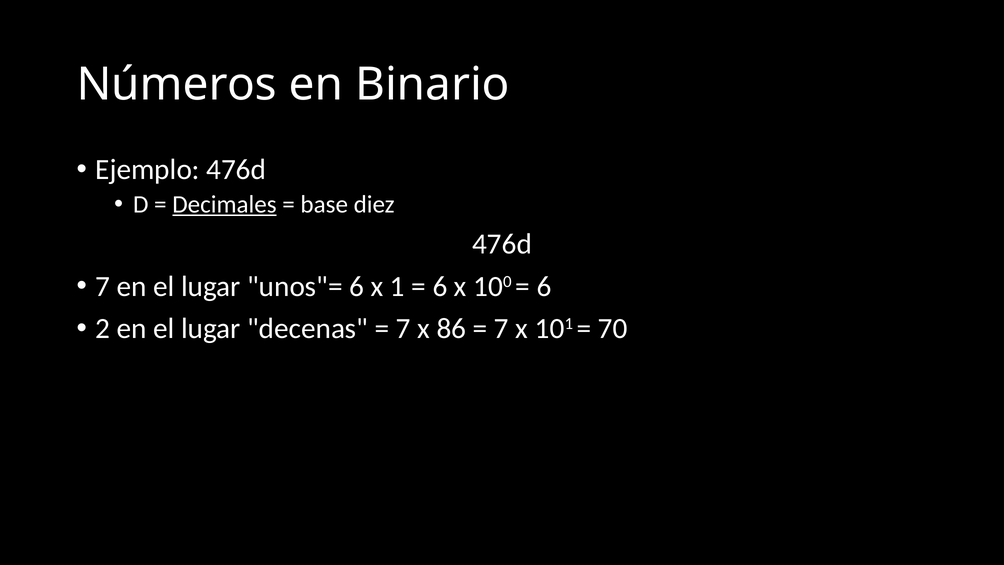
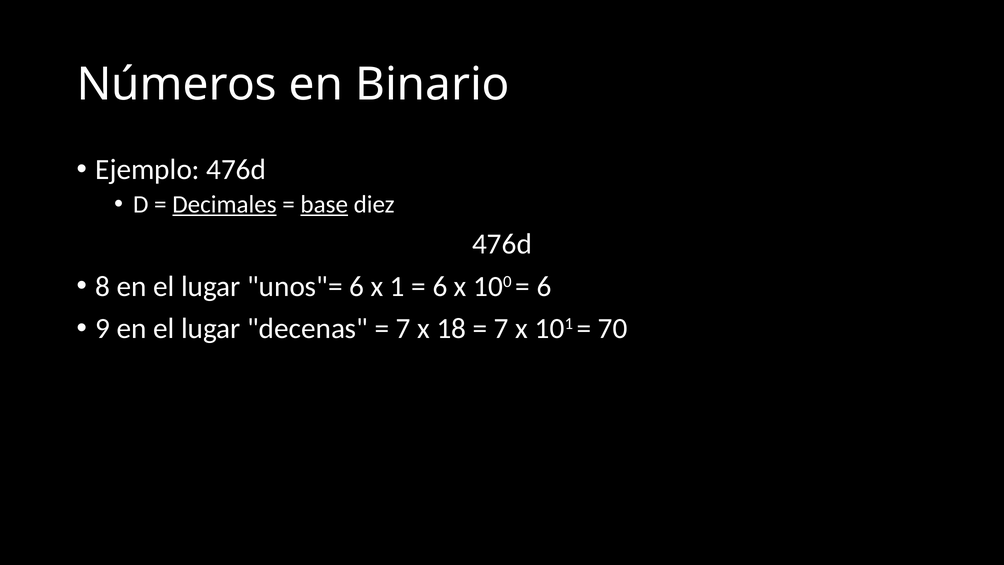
base underline: none -> present (324, 204)
7: 7 -> 8 (103, 286)
2: 2 -> 9 (103, 328)
86: 86 -> 18 (451, 328)
